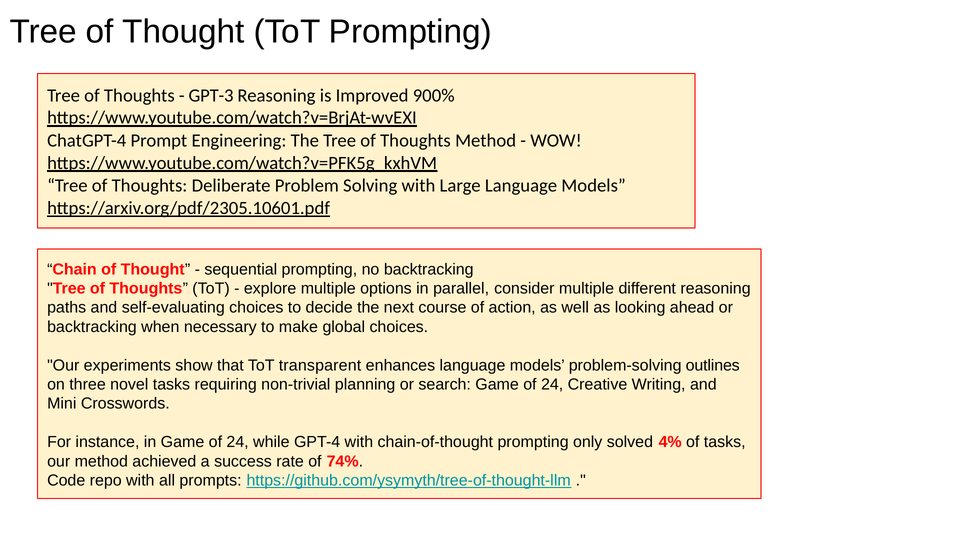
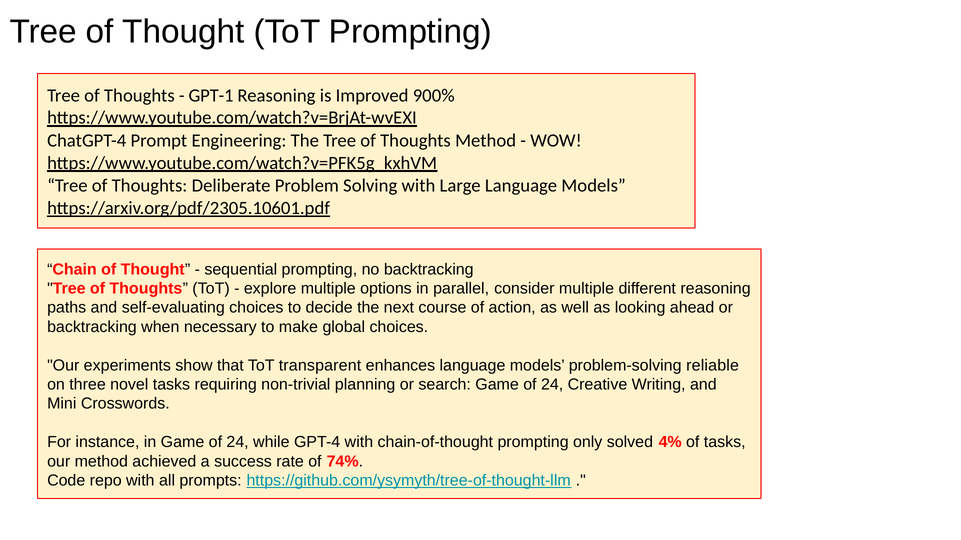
GPT-3: GPT-3 -> GPT-1 (211, 95)
outlines: outlines -> reliable (713, 366)
